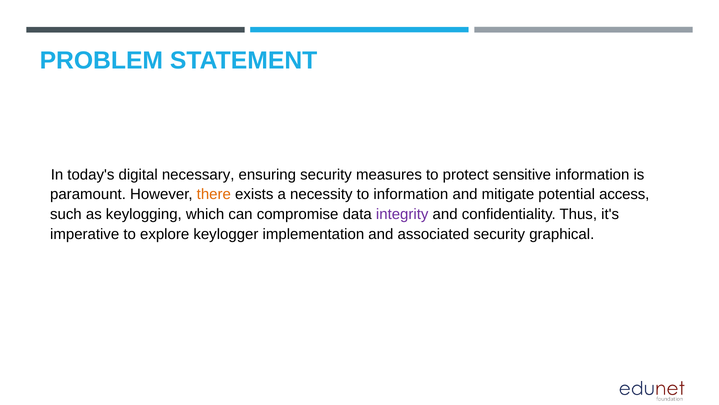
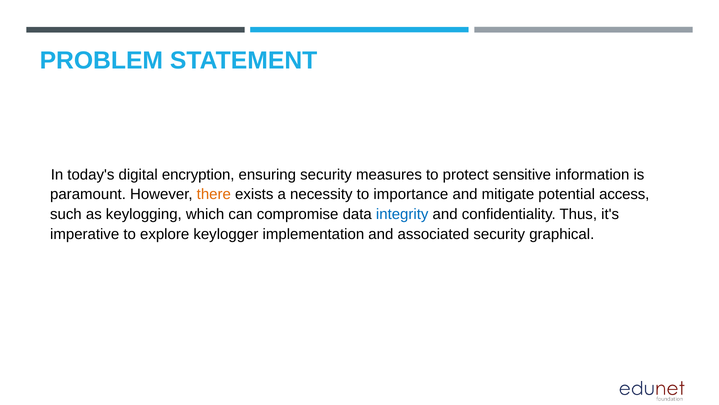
necessary: necessary -> encryption (198, 174)
to information: information -> importance (411, 194)
integrity colour: purple -> blue (402, 214)
